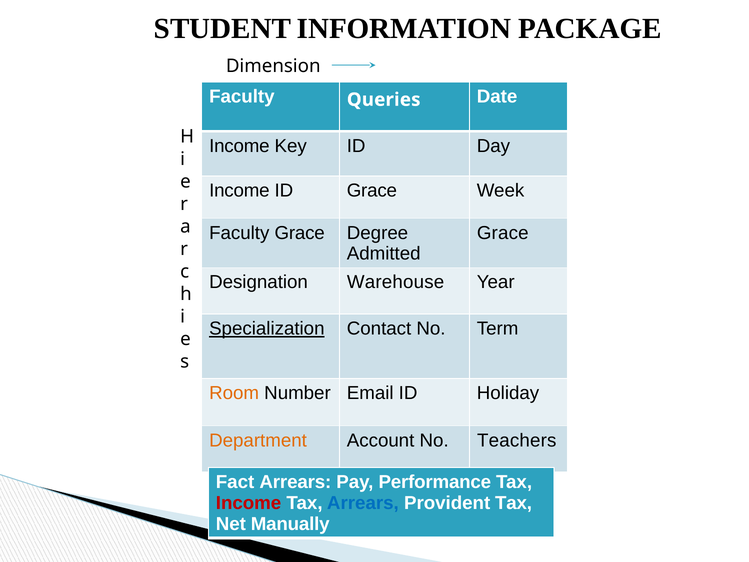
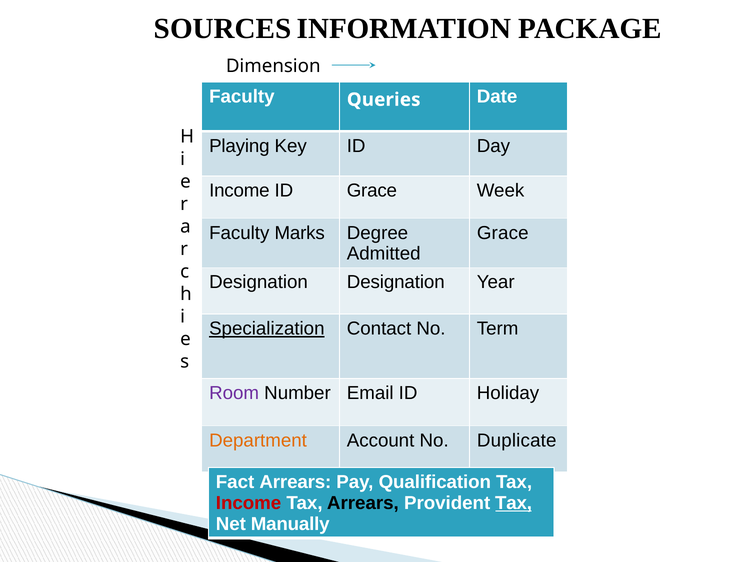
STUDENT: STUDENT -> SOURCES (223, 28)
Income: Income -> Playing (239, 146)
Faculty Grace: Grace -> Marks (300, 233)
Designation Warehouse: Warehouse -> Designation (396, 282)
Room colour: orange -> purple (234, 393)
Teachers: Teachers -> Duplicate (517, 440)
Performance: Performance -> Qualification (435, 482)
Arrears colour: blue -> black (363, 503)
Tax underline: none -> present (514, 503)
